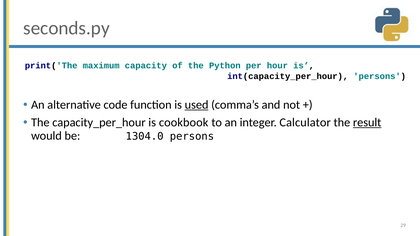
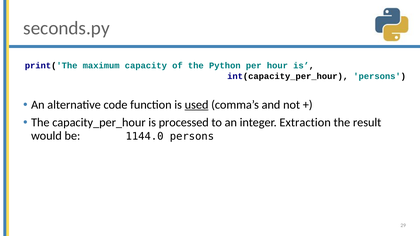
cookbook: cookbook -> processed (184, 123)
Calculator: Calculator -> Extraction (305, 123)
result underline: present -> none (367, 123)
1304.0: 1304.0 -> 1144.0 (145, 136)
